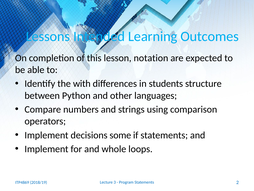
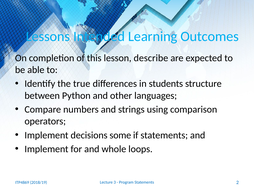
notation: notation -> describe (151, 58)
with: with -> true (82, 84)
